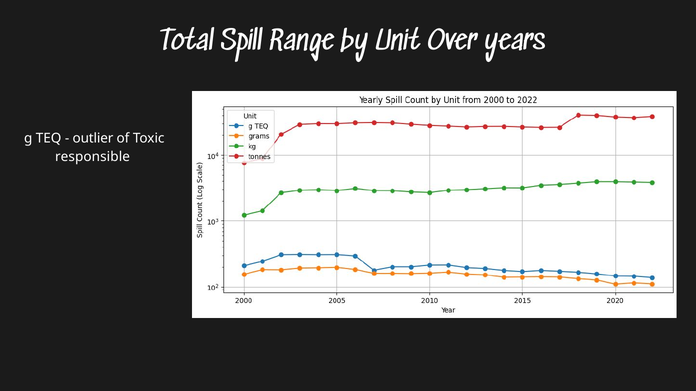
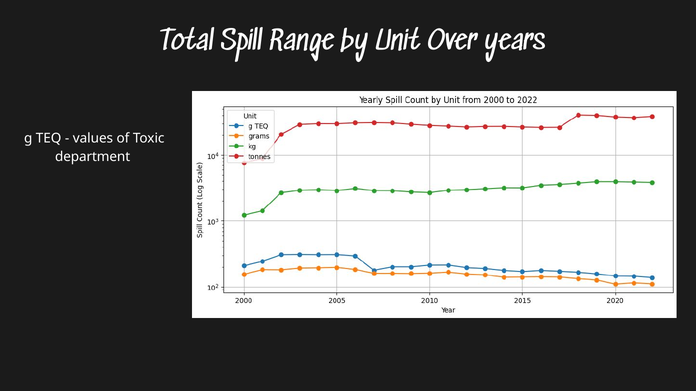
outlier: outlier -> values (93, 138)
responsible: responsible -> department (93, 157)
